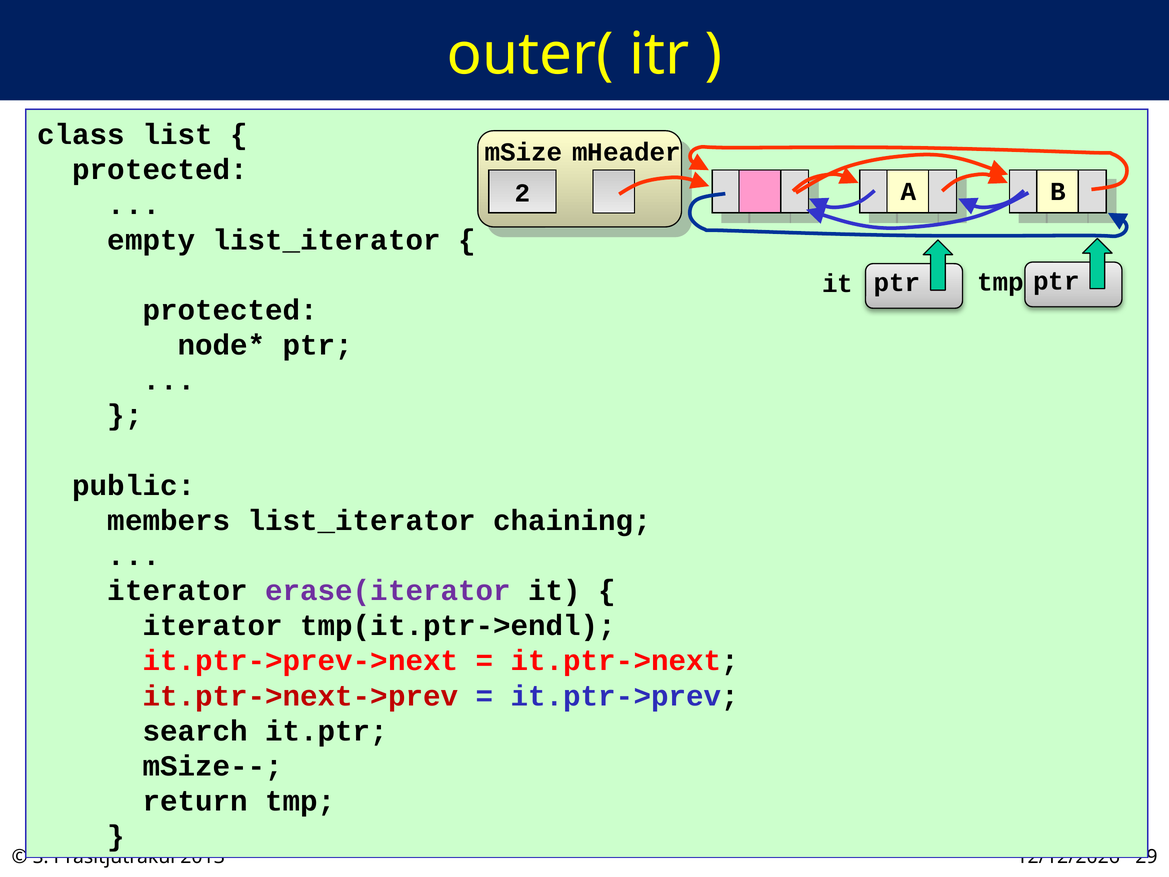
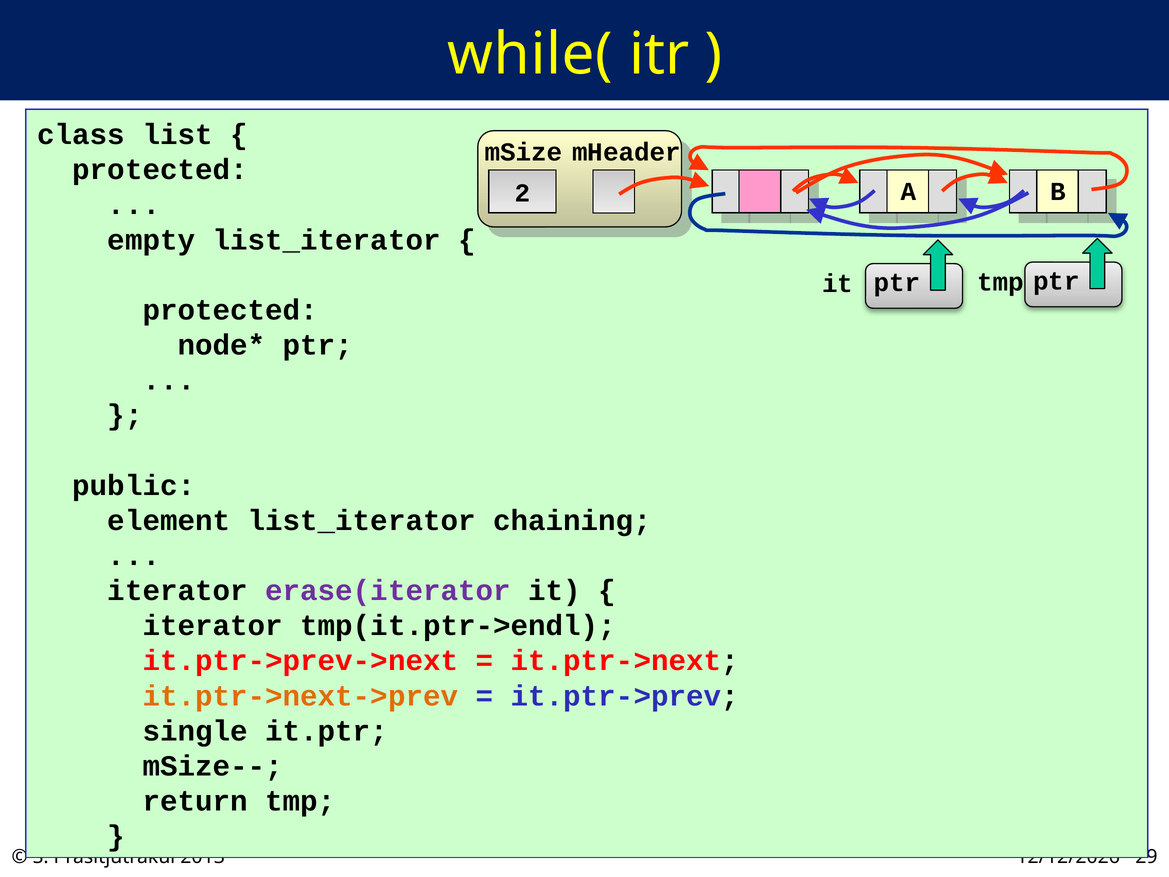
outer(: outer( -> while( (530, 54)
members: members -> element (169, 520)
it.ptr->next->prev colour: red -> orange (300, 696)
search: search -> single (195, 731)
